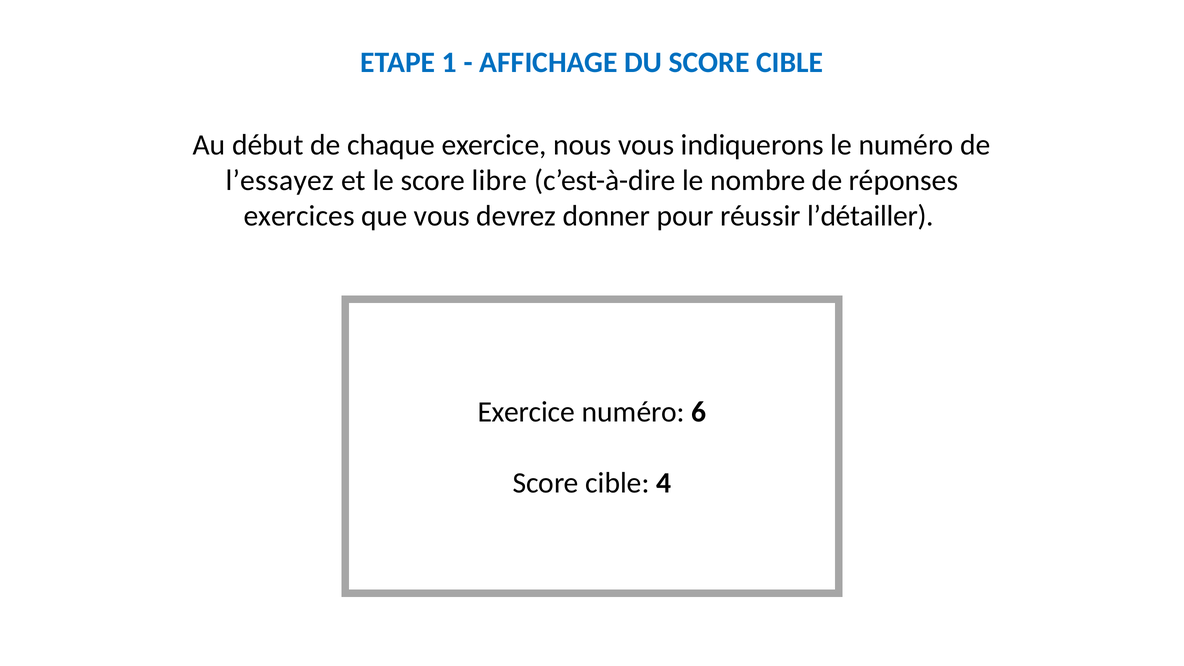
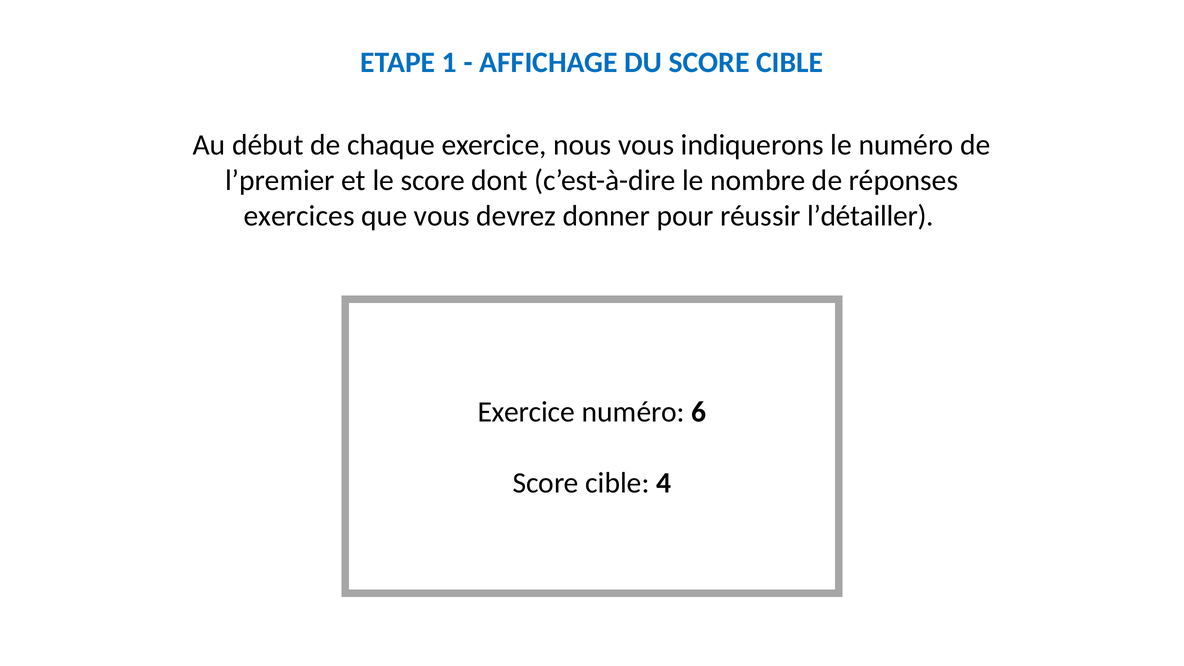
l’essayez: l’essayez -> l’premier (280, 180)
libre: libre -> dont (500, 180)
